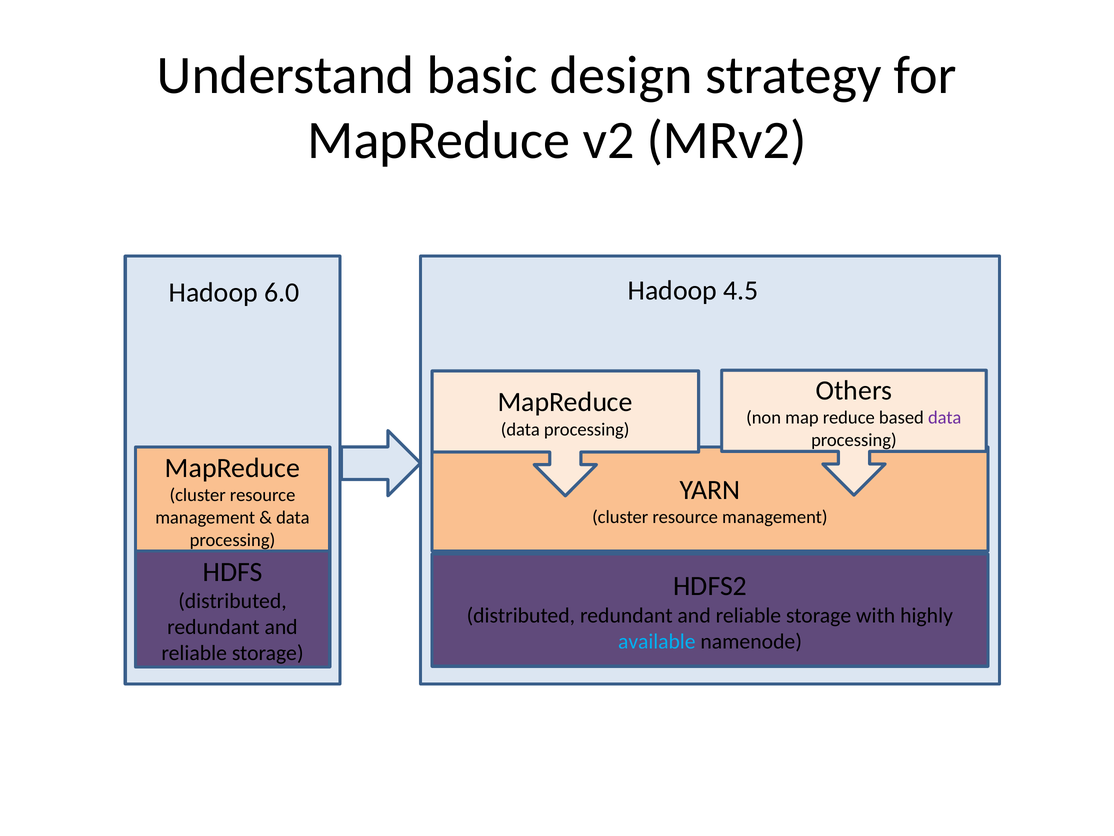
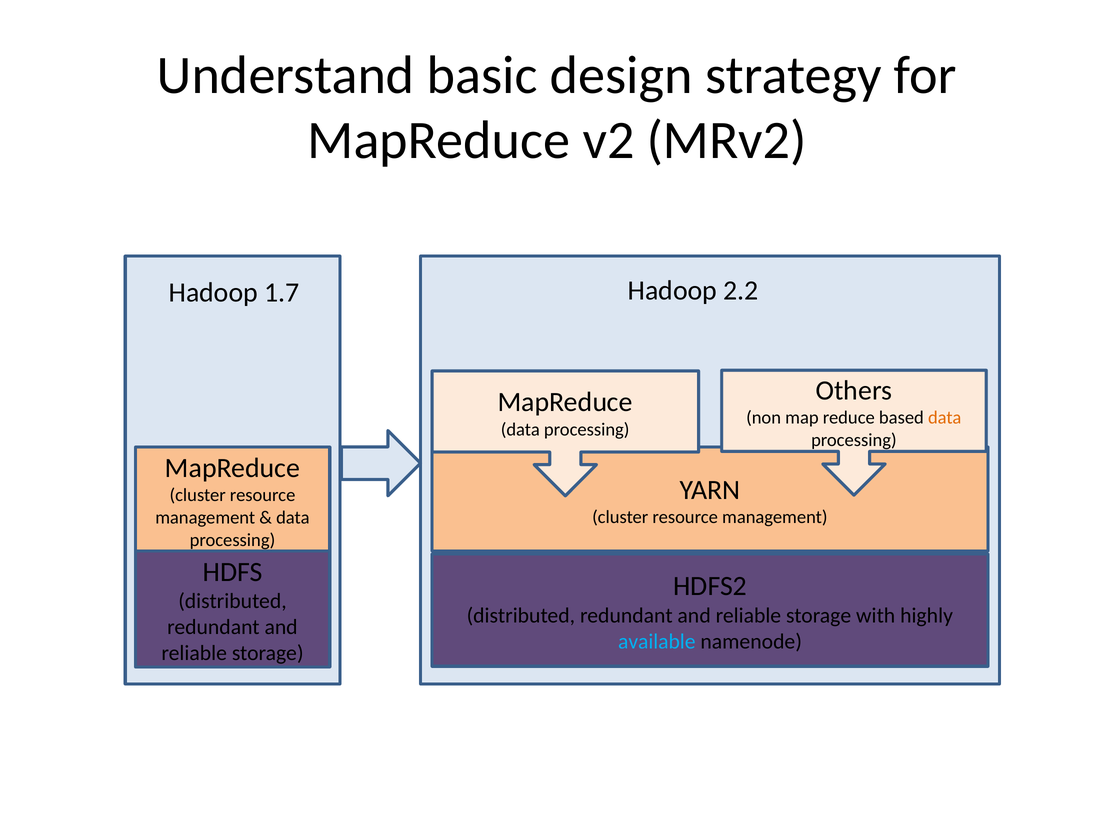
4.5: 4.5 -> 2.2 (741, 290)
6.0: 6.0 -> 1.7 (282, 292)
data colour: purple -> orange (945, 417)
